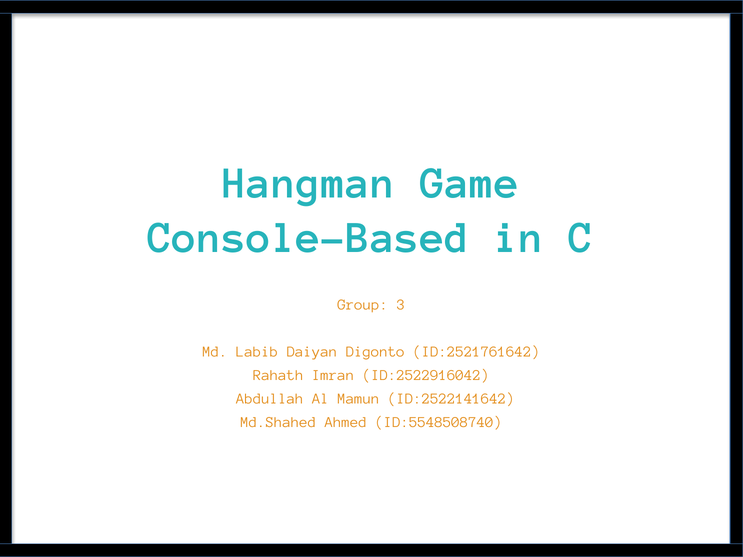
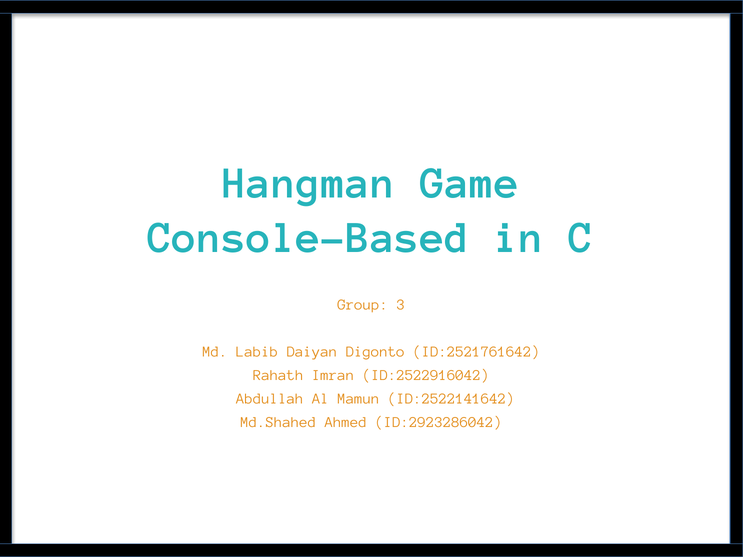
ID:5548508740: ID:5548508740 -> ID:2923286042 (439, 422)
